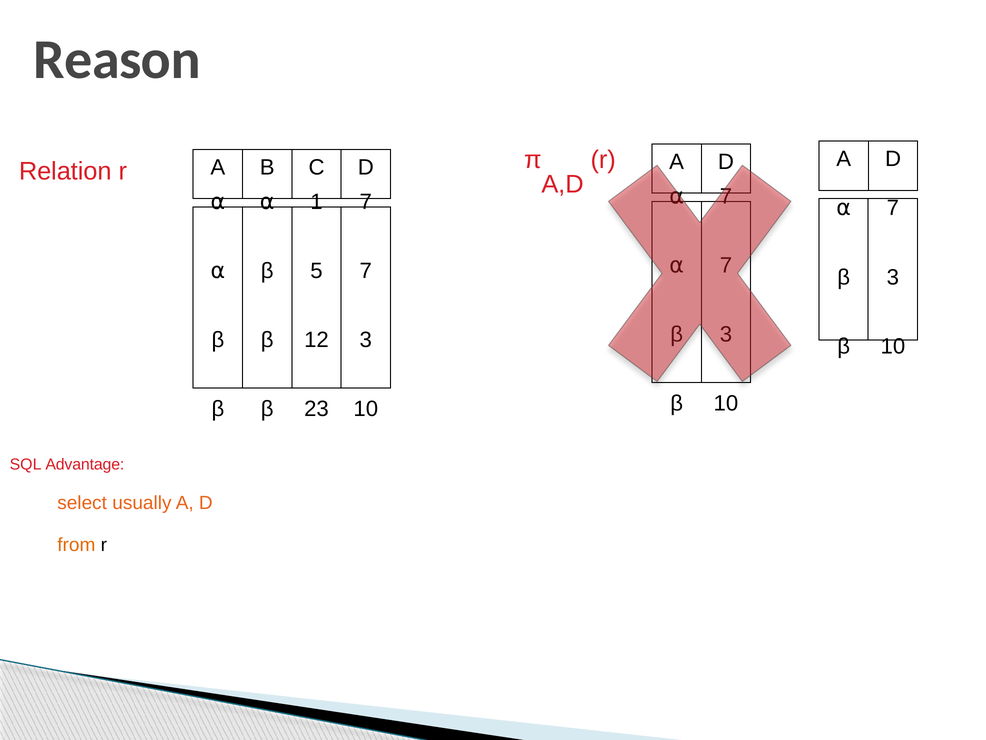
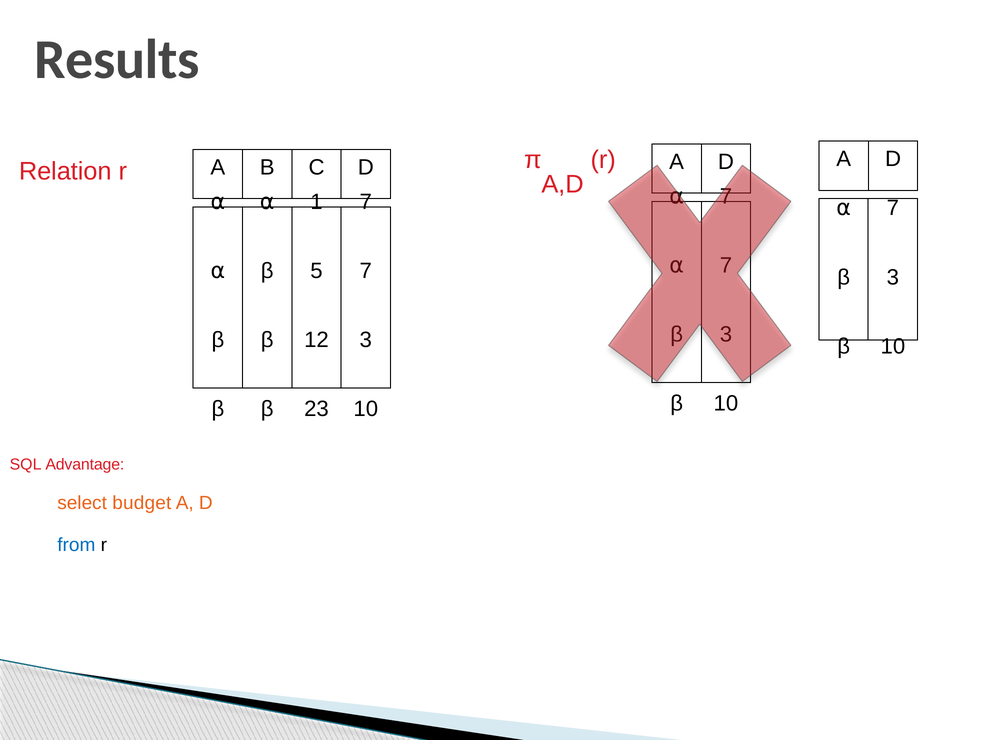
Reason: Reason -> Results (117, 60)
usually: usually -> budget (142, 502)
from colour: orange -> blue (76, 544)
